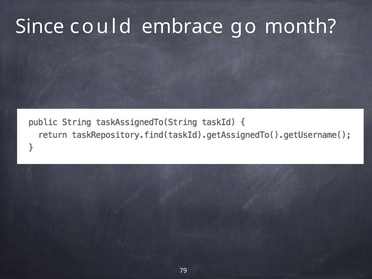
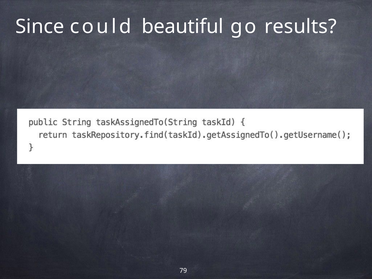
embrace: embrace -> beautiful (183, 27)
month: month -> results (300, 27)
